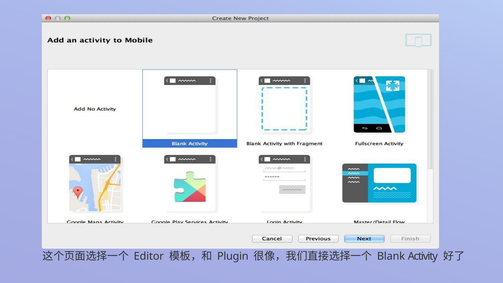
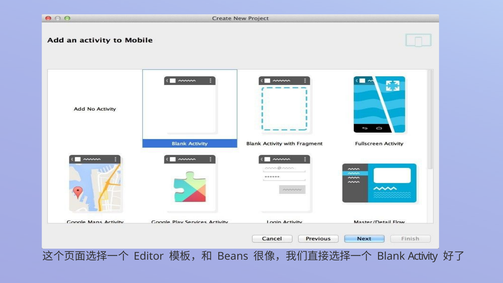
Plugin: Plugin -> Beans (233, 256)
